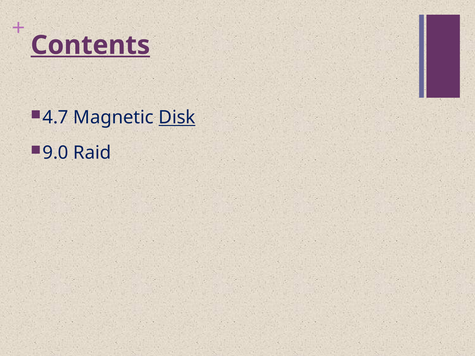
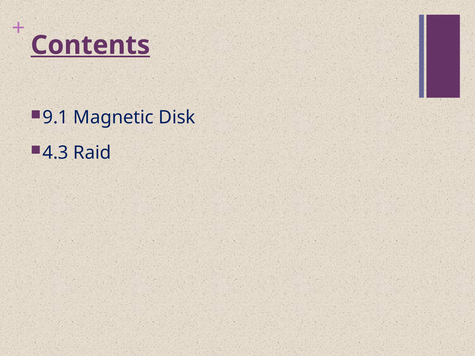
4.7: 4.7 -> 9.1 (56, 118)
Disk underline: present -> none (177, 118)
9.0: 9.0 -> 4.3 (56, 153)
